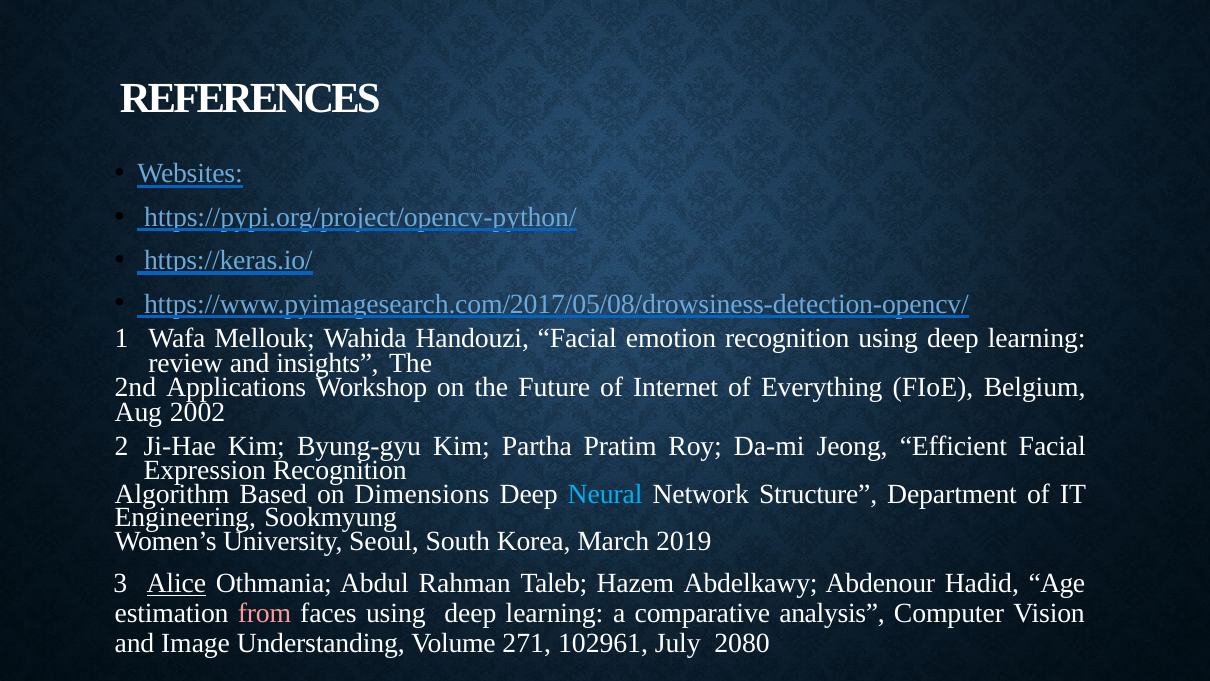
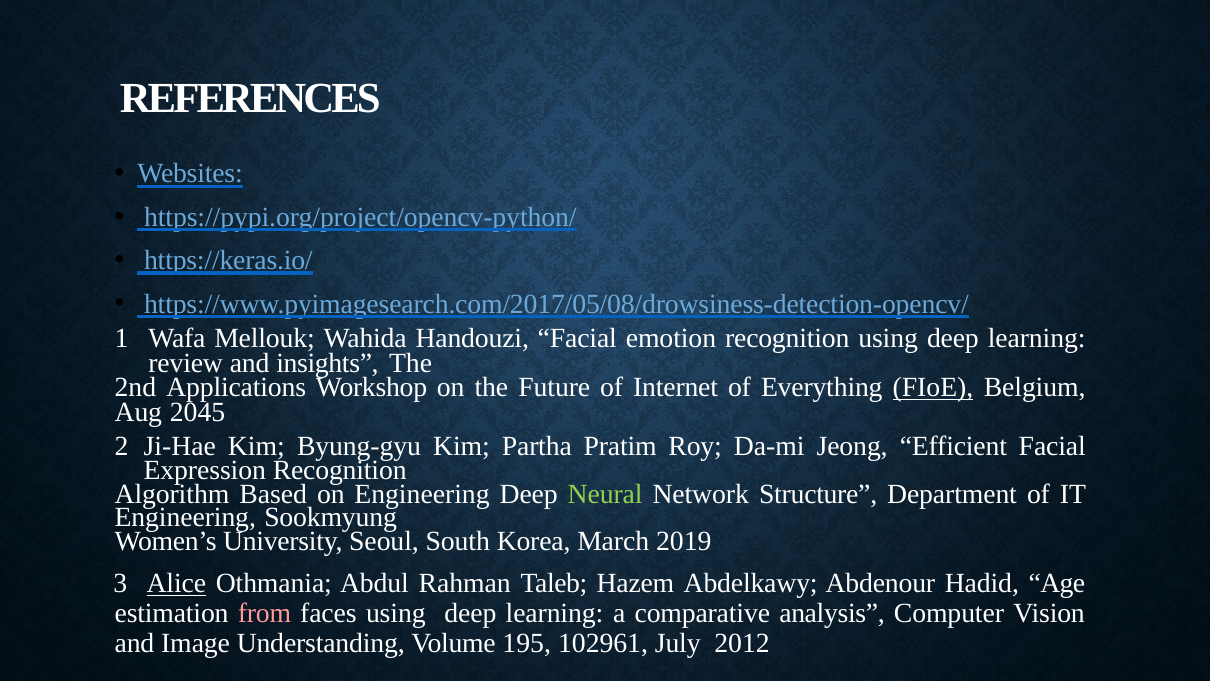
FIoE underline: none -> present (933, 387)
2002: 2002 -> 2045 (198, 412)
on Dimensions: Dimensions -> Engineering (422, 494)
Neural colour: light blue -> light green (605, 494)
271: 271 -> 195 (527, 643)
2080: 2080 -> 2012 (742, 643)
